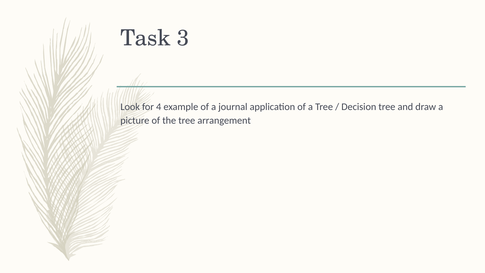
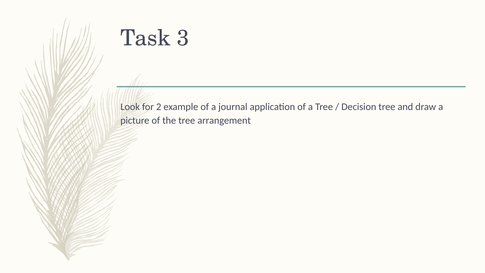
4: 4 -> 2 (159, 107)
